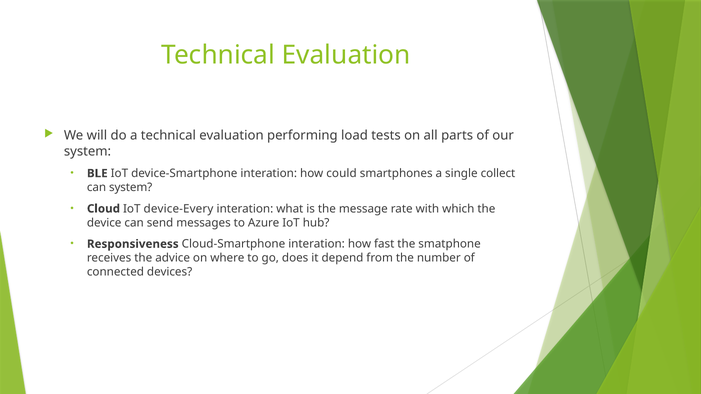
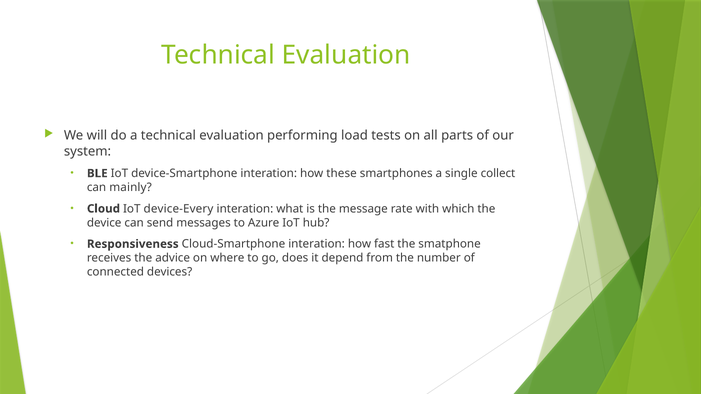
could: could -> these (342, 174)
can system: system -> mainly (131, 188)
